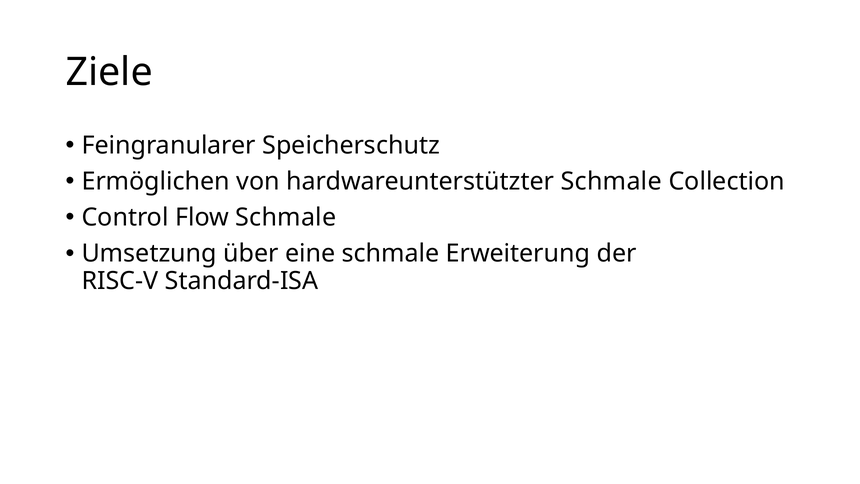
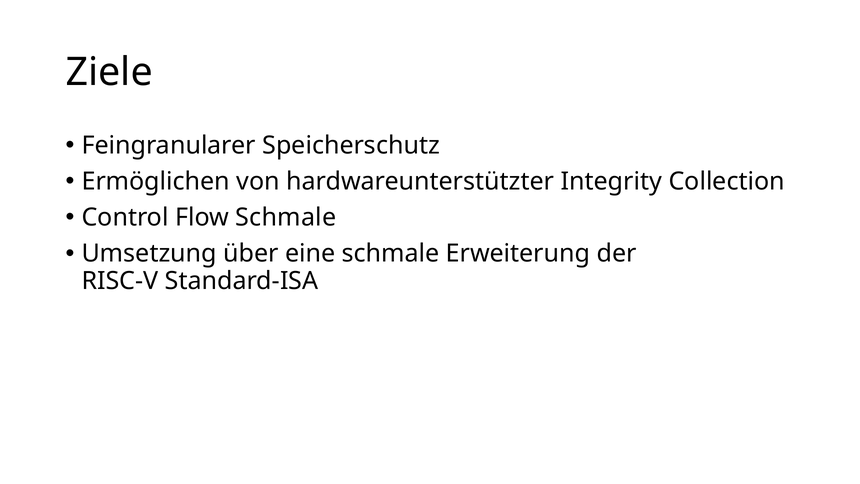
hardwareunterstützter Schmale: Schmale -> Integrity (611, 181)
